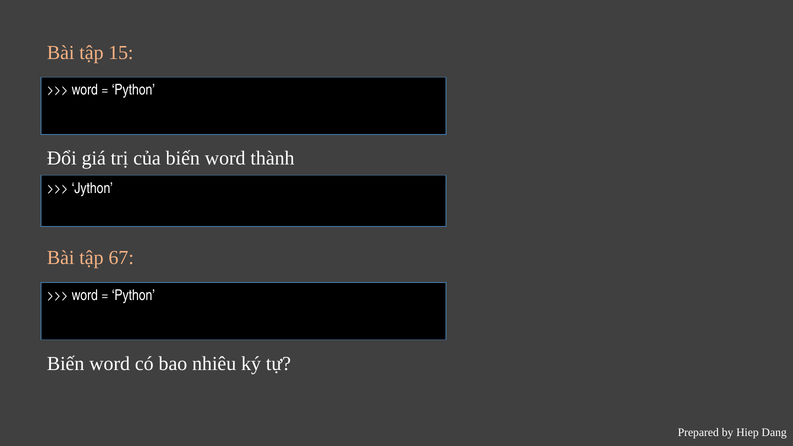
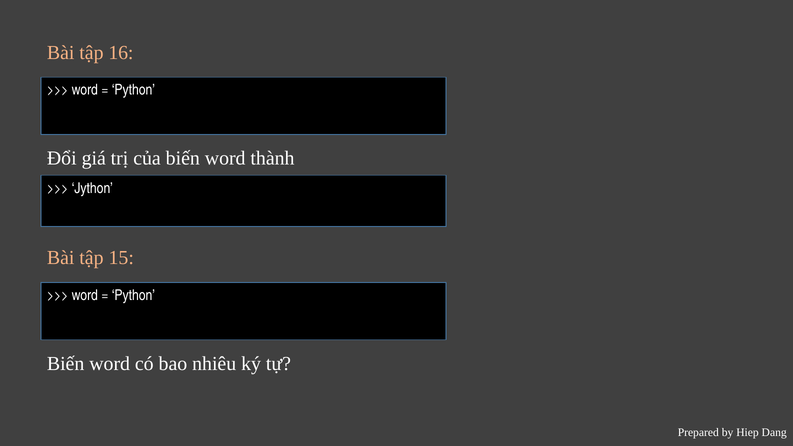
15: 15 -> 16 (121, 53)
67: 67 -> 15 (121, 258)
